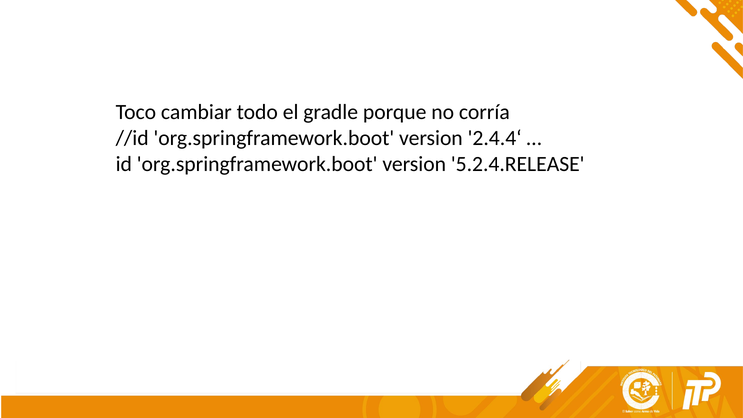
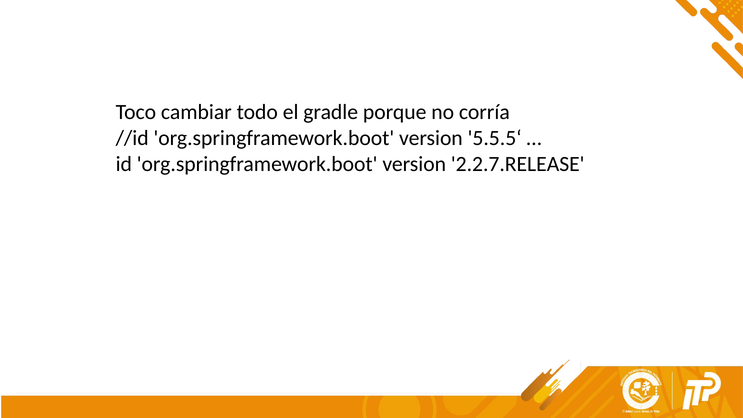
2.4.4‘: 2.4.4‘ -> 5.5.5‘ (495, 138)
5.2.4.RELEASE: 5.2.4.RELEASE -> 2.2.7.RELEASE (518, 164)
